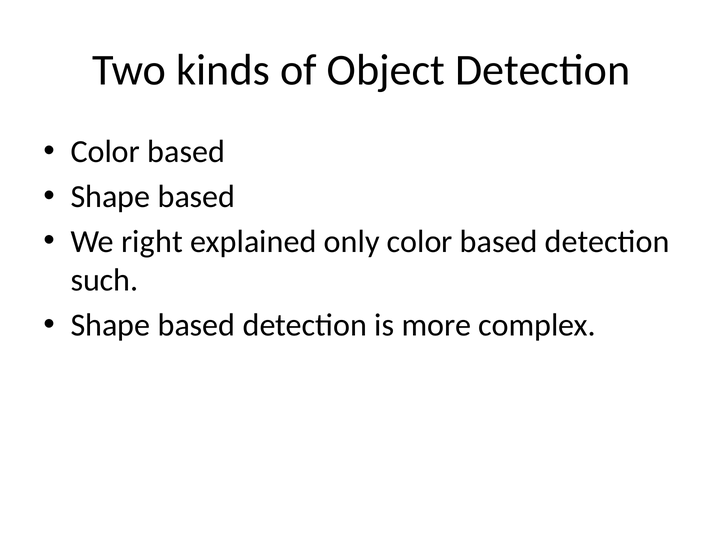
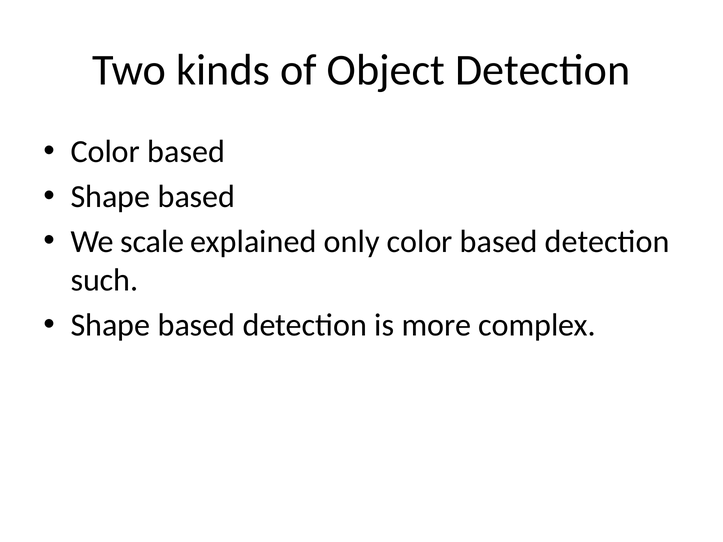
right: right -> scale (152, 242)
